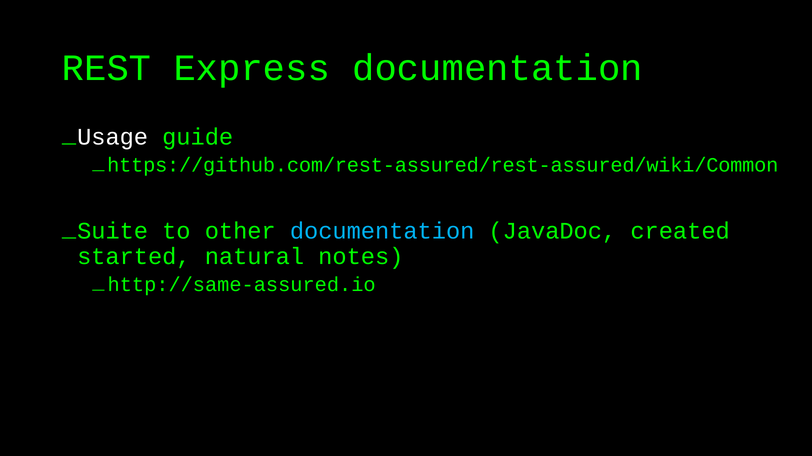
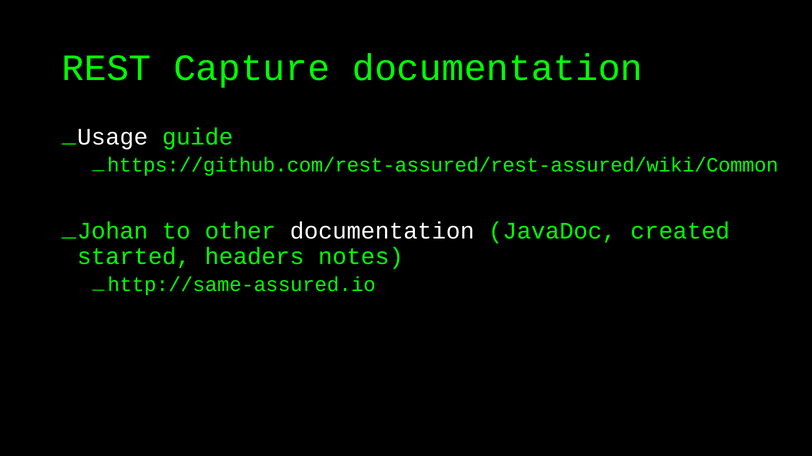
Express: Express -> Capture (252, 68)
Suite: Suite -> Johan (113, 232)
documentation colour: light blue -> white (382, 232)
natural: natural -> headers (254, 257)
